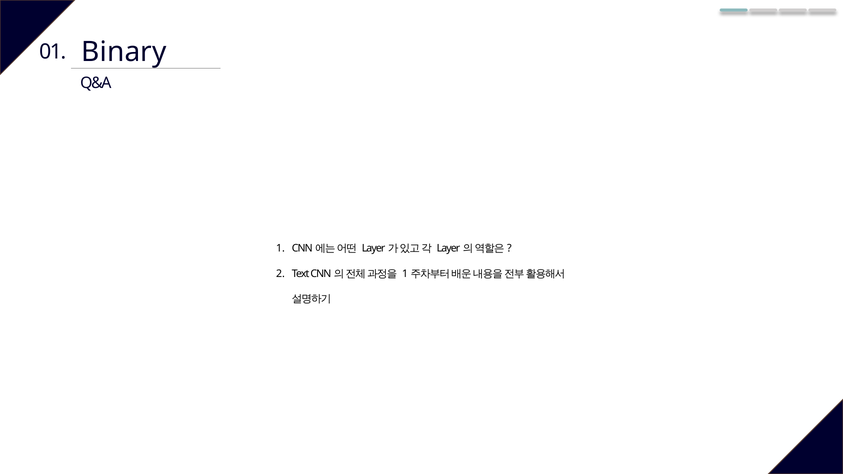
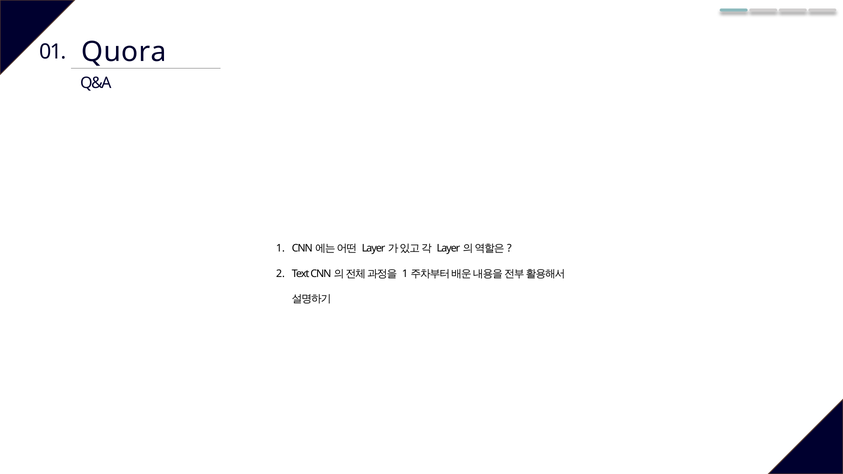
Binary: Binary -> Quora (124, 52)
